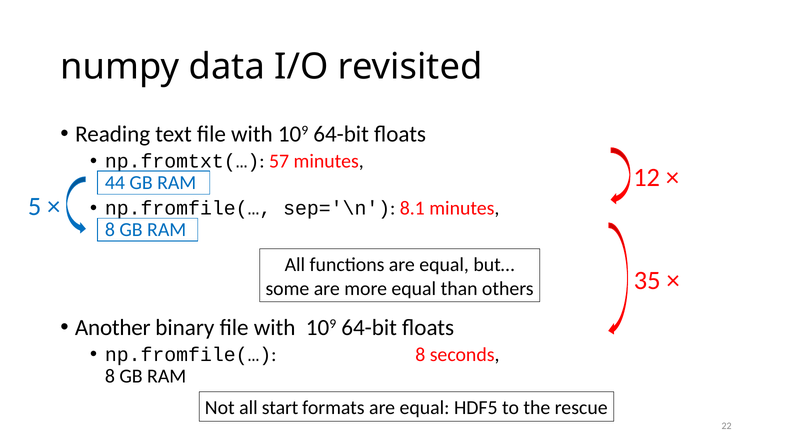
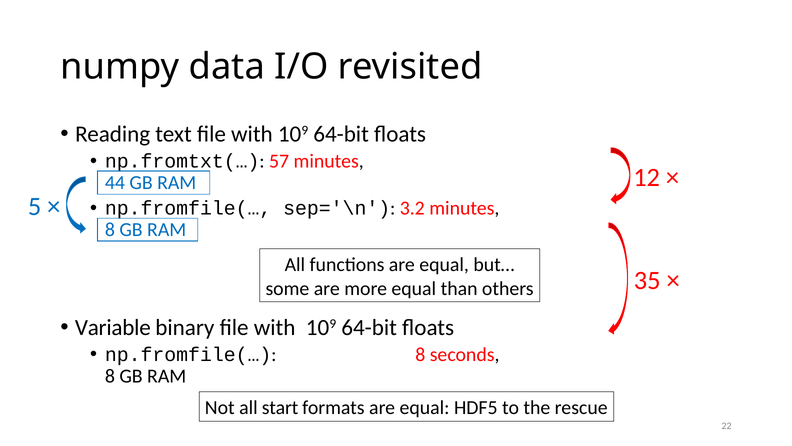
8.1: 8.1 -> 3.2 (412, 208)
Another: Another -> Variable (113, 327)
